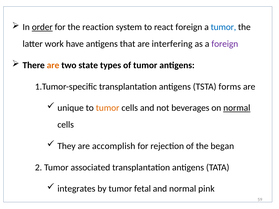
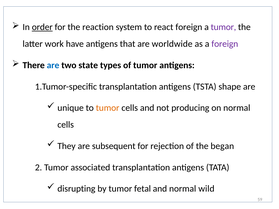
tumor colour: blue -> purple (223, 27)
interfering: interfering -> worldwide (172, 44)
are colour: orange -> blue (53, 65)
forms: forms -> shape (230, 87)
beverages: beverages -> producing (190, 108)
normal underline: present -> none (237, 108)
accomplish: accomplish -> subsequent (114, 146)
integrates: integrates -> disrupting (76, 189)
pink: pink -> wild (206, 189)
